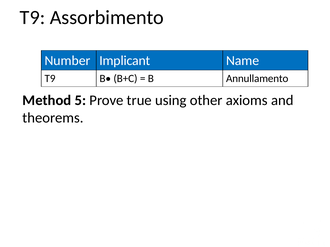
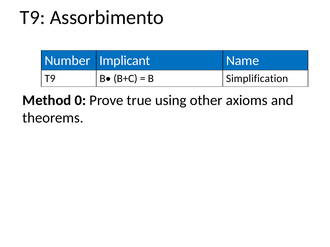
Annullamento: Annullamento -> Simplification (257, 79)
5: 5 -> 0 (80, 101)
